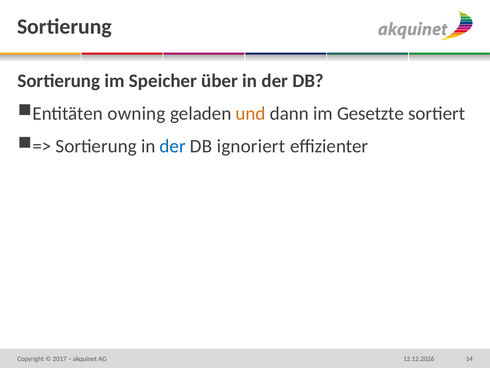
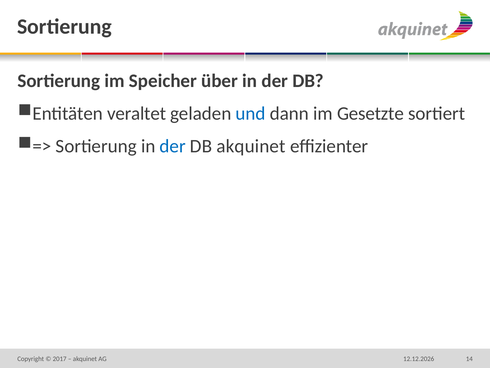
owning: owning -> veraltet (137, 113)
und colour: orange -> blue (251, 113)
DB ignoriert: ignoriert -> akquinet (251, 146)
